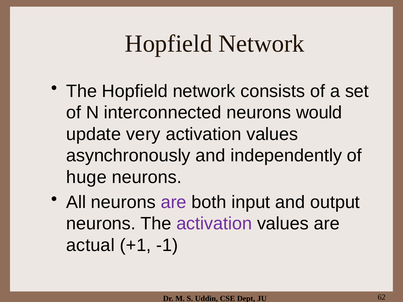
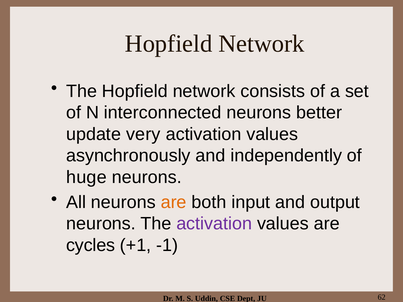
would: would -> better (319, 113)
are colour: purple -> orange (174, 202)
actual: actual -> cycles (91, 245)
